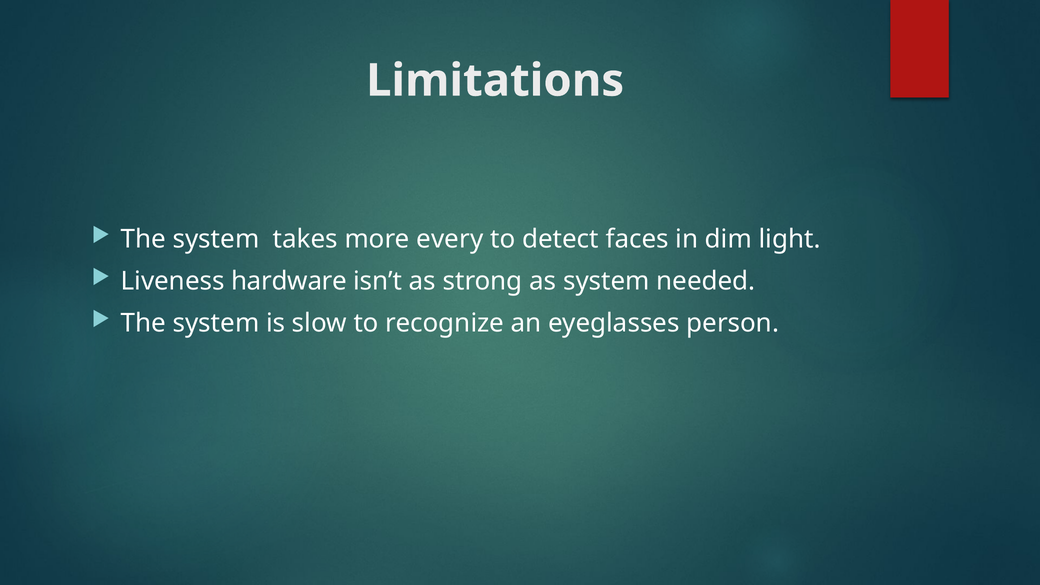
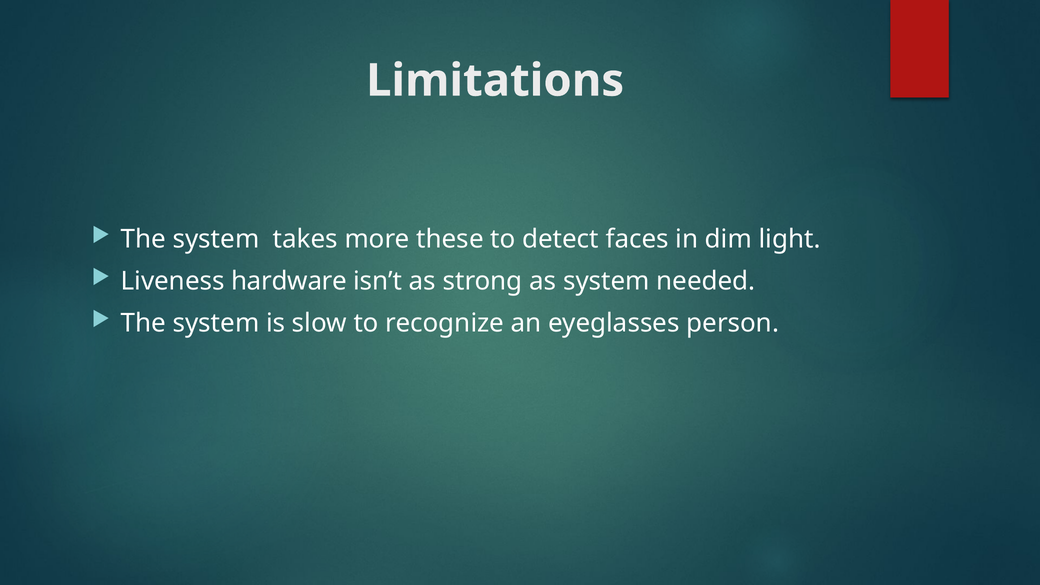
every: every -> these (450, 239)
